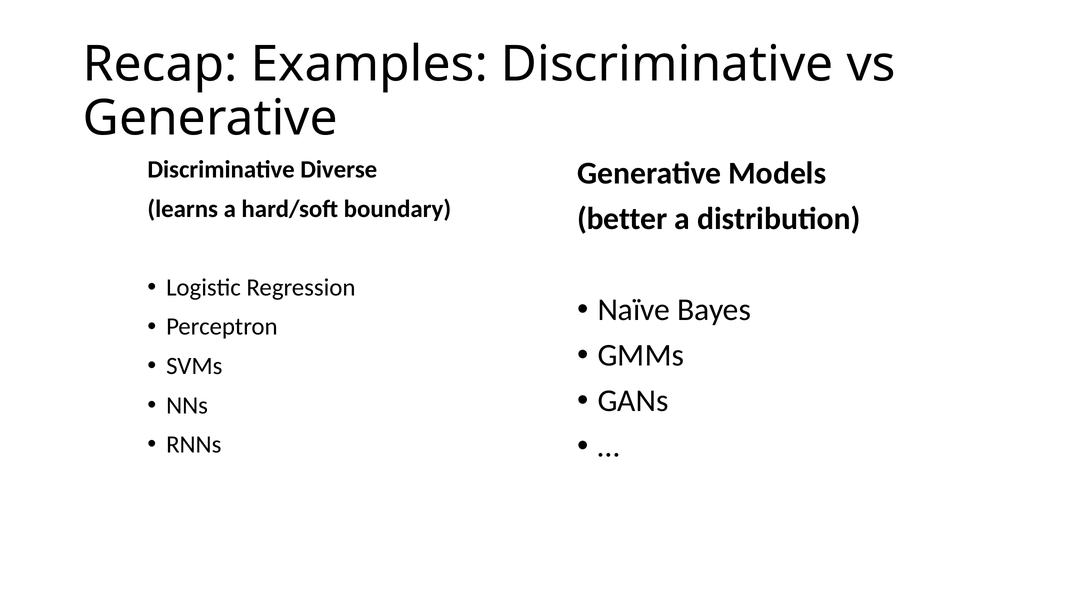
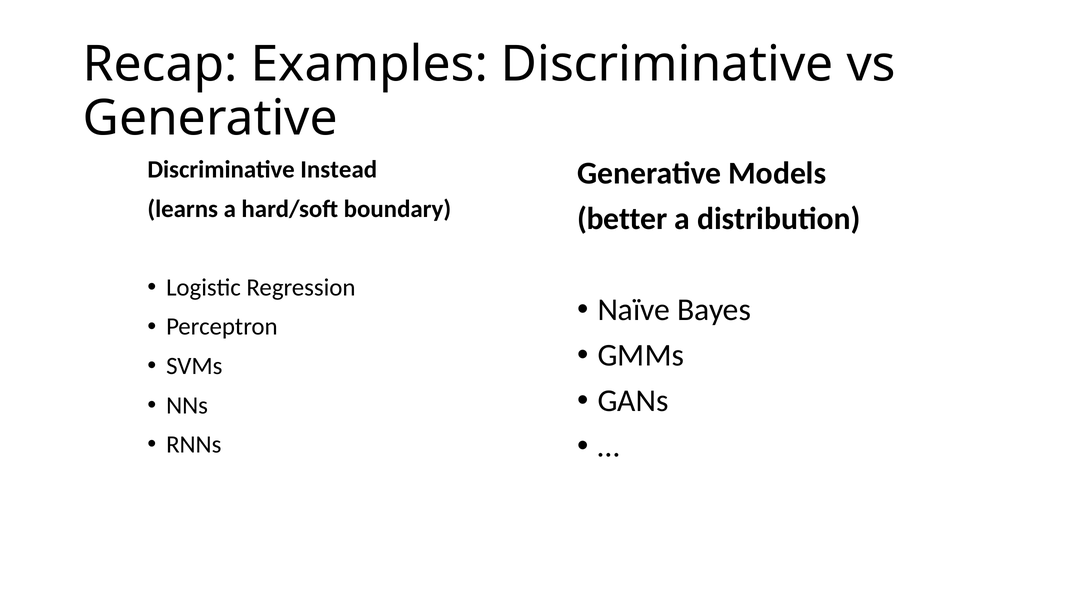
Diverse: Diverse -> Instead (339, 170)
